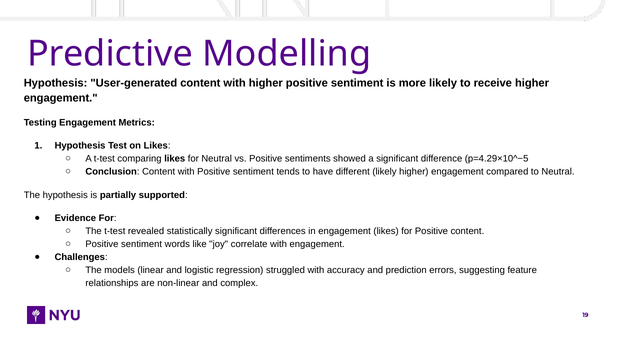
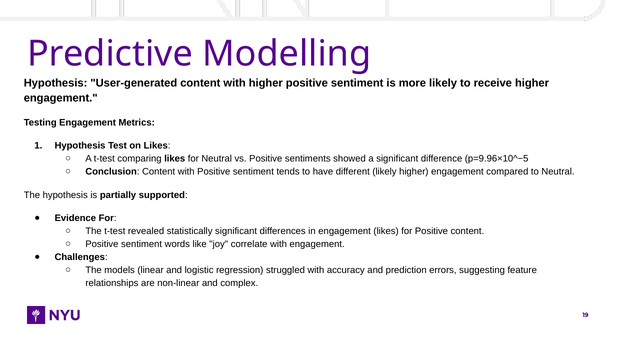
p=4.29×10^−5: p=4.29×10^−5 -> p=9.96×10^−5 (497, 159)
